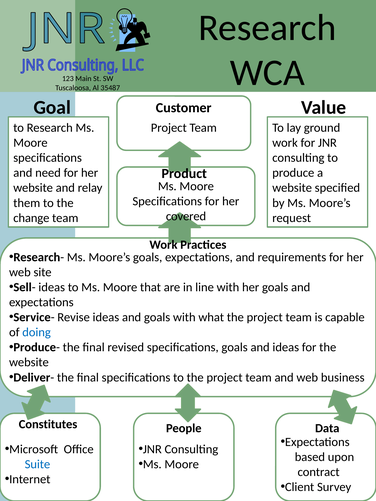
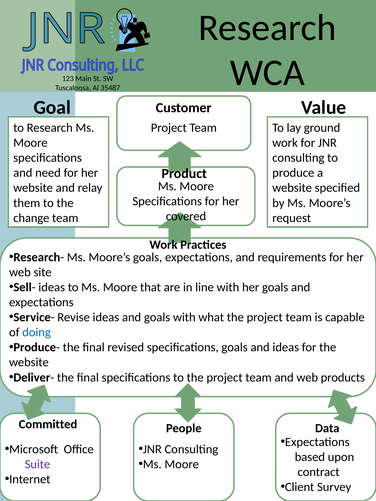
business: business -> products (343, 378)
Constitutes: Constitutes -> Committed (48, 424)
Suite colour: blue -> purple (37, 465)
